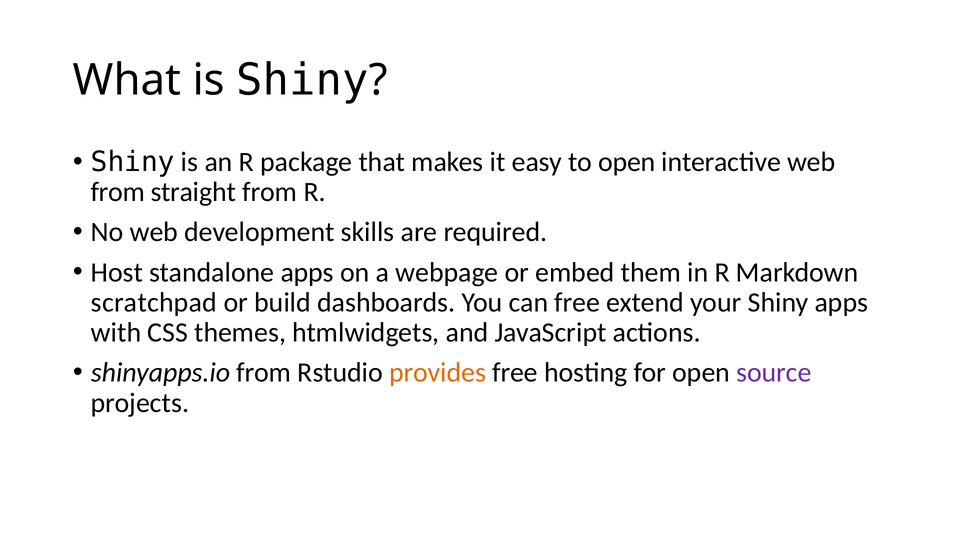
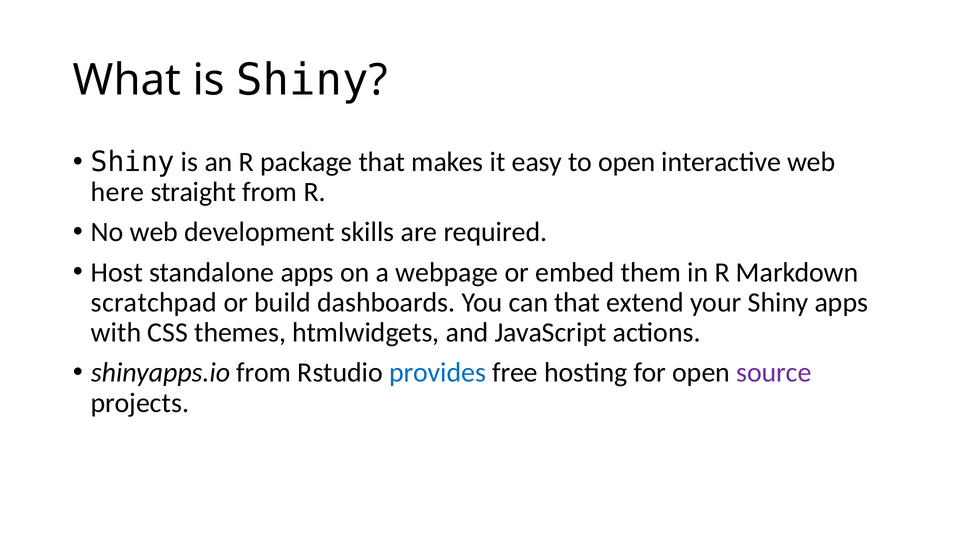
from: from -> here (117, 192)
can free: free -> that (577, 302)
provides colour: orange -> blue (438, 372)
